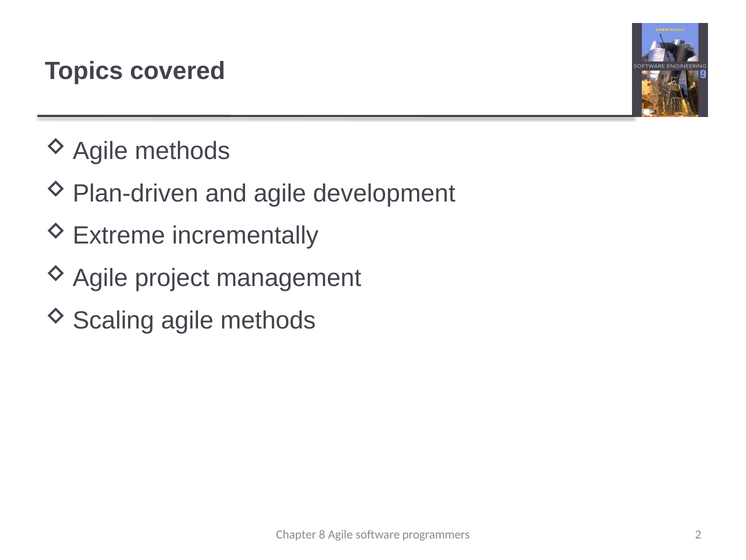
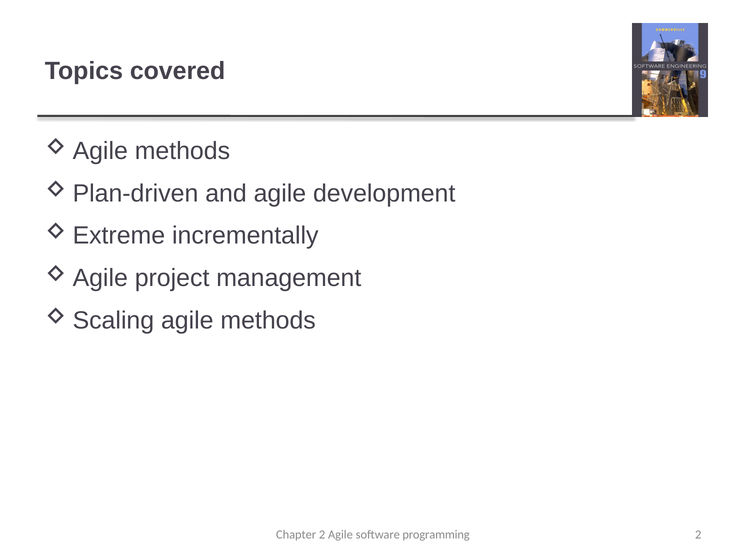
Chapter 8: 8 -> 2 (322, 534)
programmers: programmers -> programming (436, 534)
